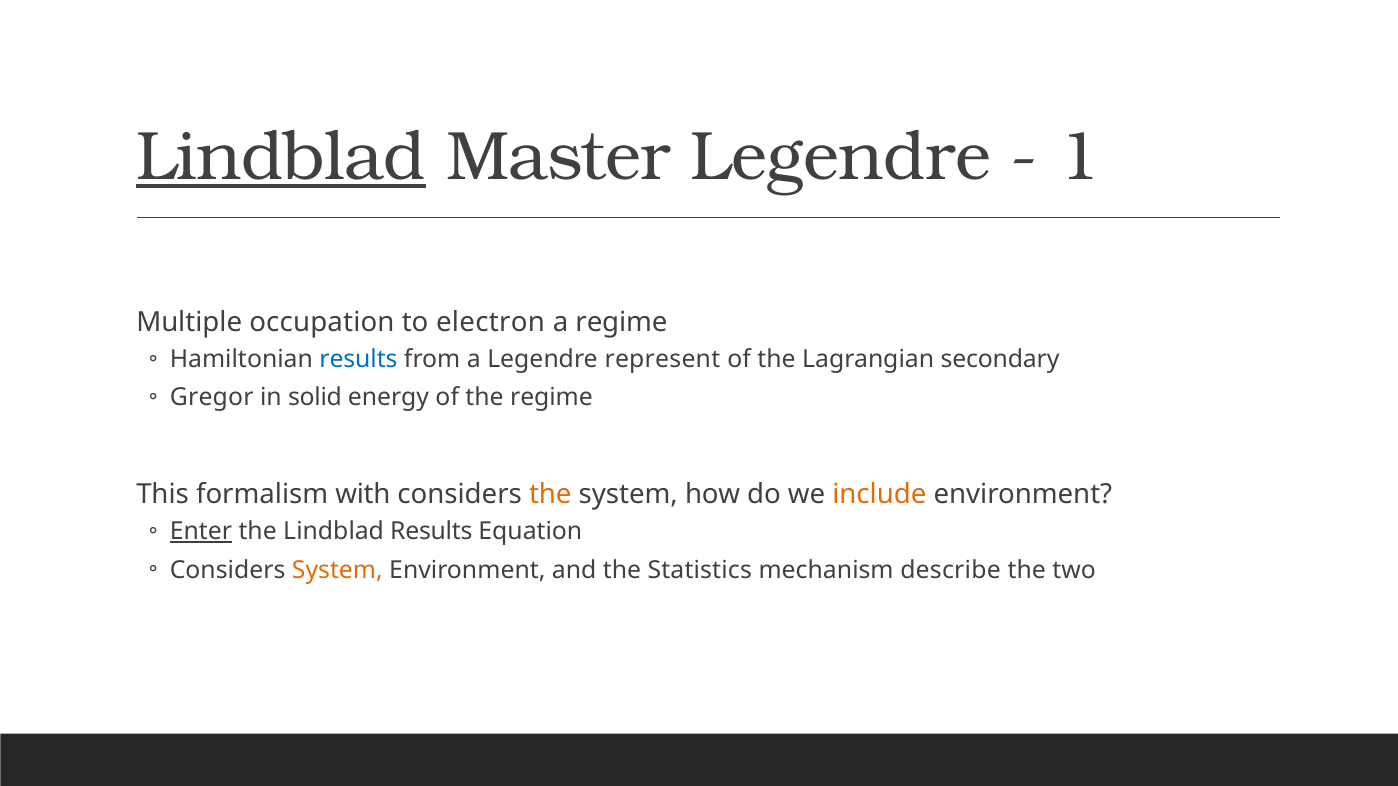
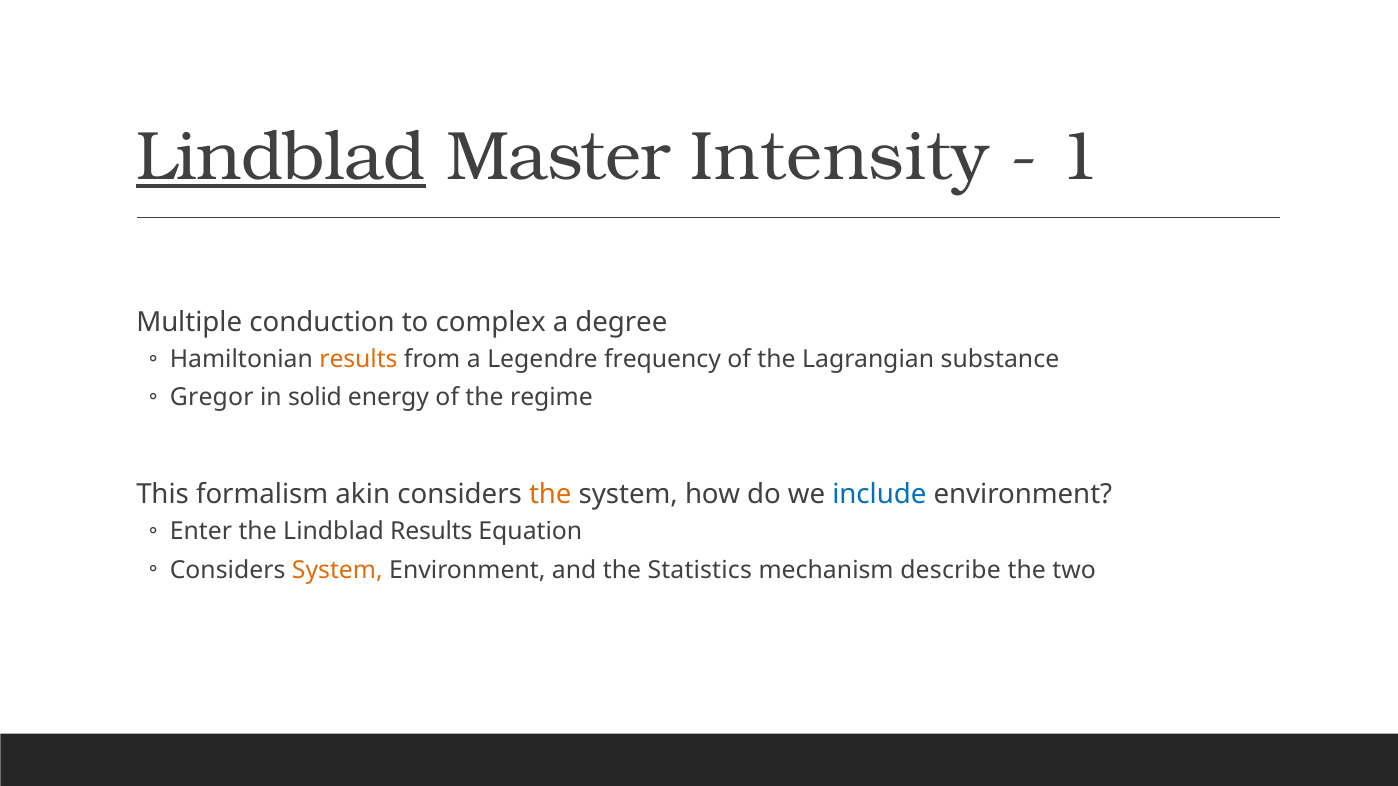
Master Legendre: Legendre -> Intensity (840, 157)
occupation: occupation -> conduction (322, 322)
electron: electron -> complex (491, 322)
a regime: regime -> degree (621, 322)
results colour: blue -> orange (358, 359)
represent: represent -> frequency (663, 359)
secondary: secondary -> substance (1000, 359)
with: with -> akin (363, 495)
include colour: orange -> blue (879, 495)
Enter underline: present -> none (201, 532)
